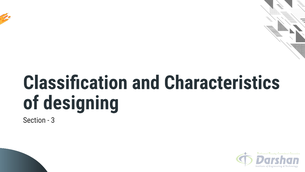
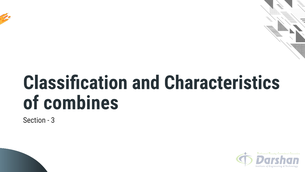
designing: designing -> combines (81, 103)
